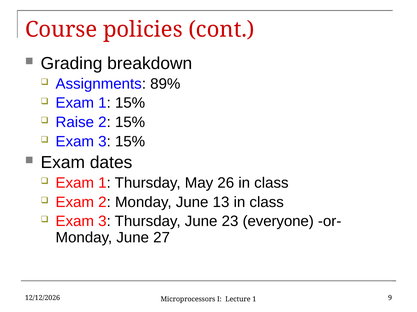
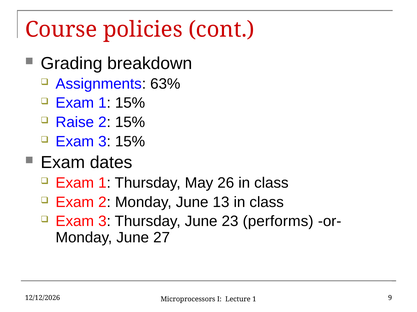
89%: 89% -> 63% (165, 84)
everyone: everyone -> performs (278, 222)
